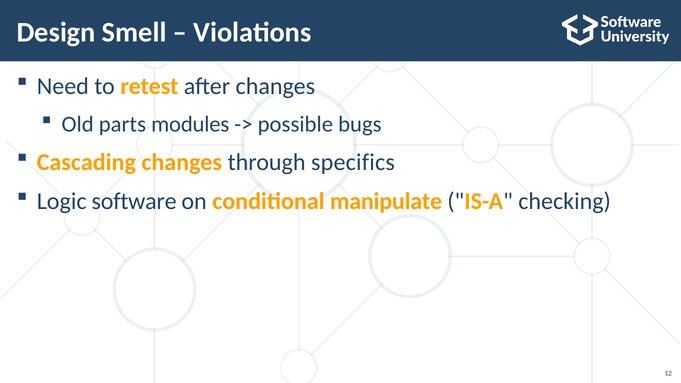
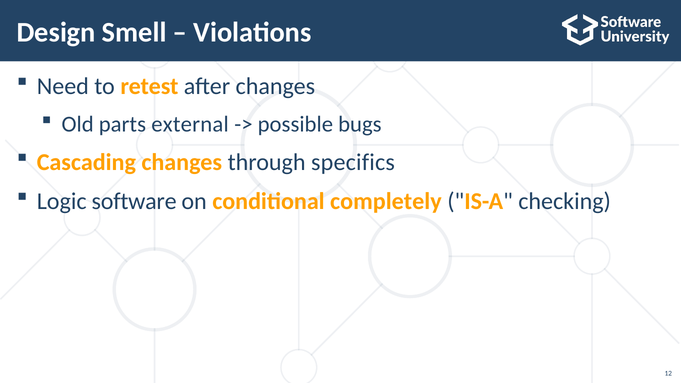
modules: modules -> external (190, 124)
manipulate: manipulate -> completely (386, 201)
